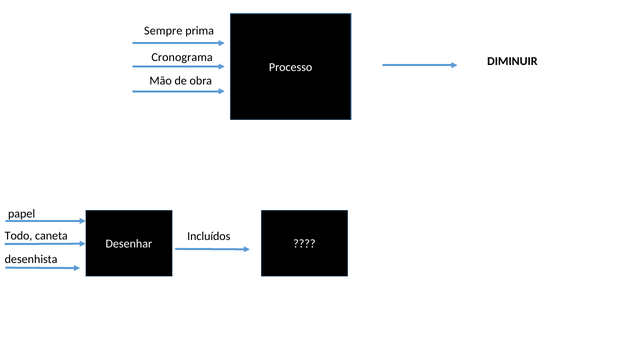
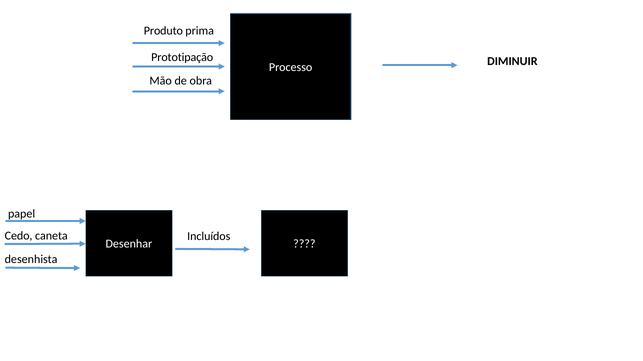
Sempre: Sempre -> Produto (163, 31)
Cronograma: Cronograma -> Prototipação (182, 58)
Todo: Todo -> Cedo (19, 236)
